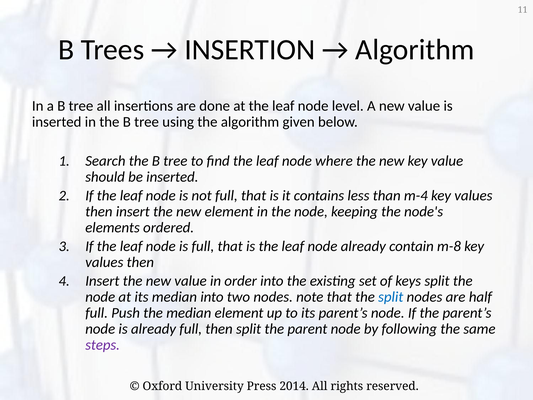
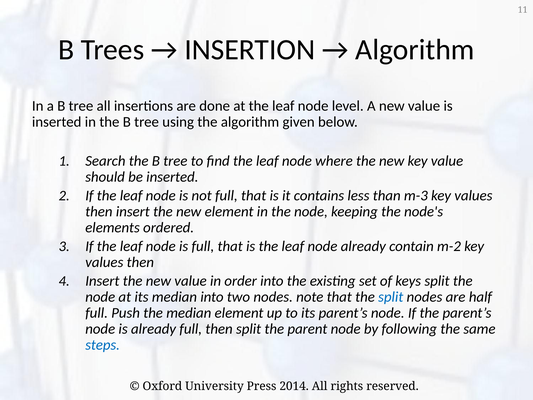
m-4: m-4 -> m-3 (416, 196)
m-8: m-8 -> m-2 (449, 246)
steps colour: purple -> blue (103, 345)
